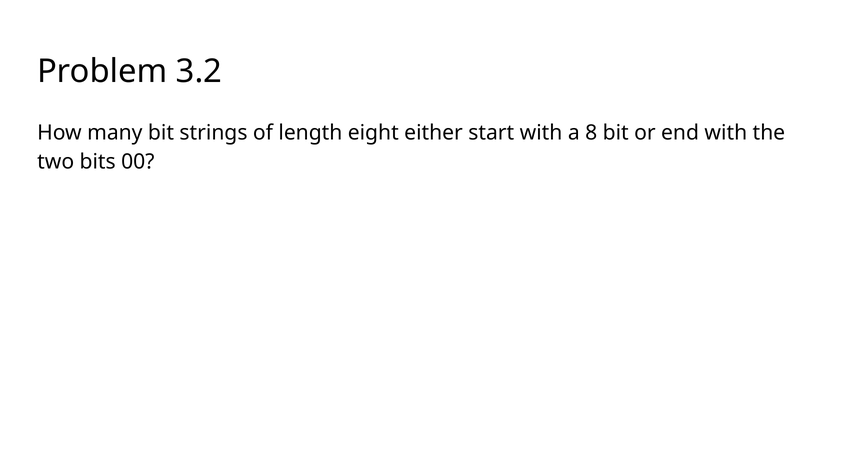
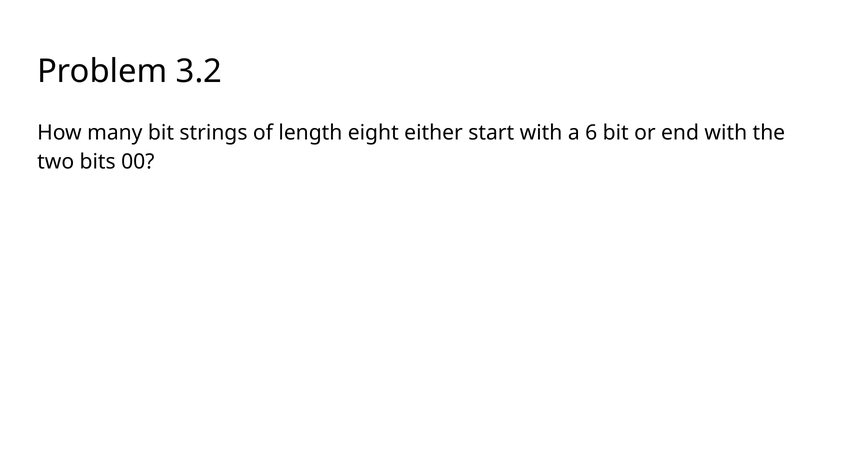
8: 8 -> 6 (591, 133)
